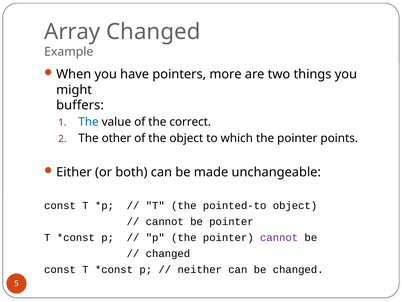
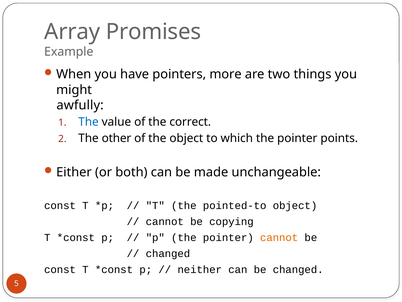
Array Changed: Changed -> Promises (153, 32)
buffers: buffers -> awfully (80, 105)
be pointer: pointer -> copying (231, 221)
cannot colour: purple -> orange (279, 237)
